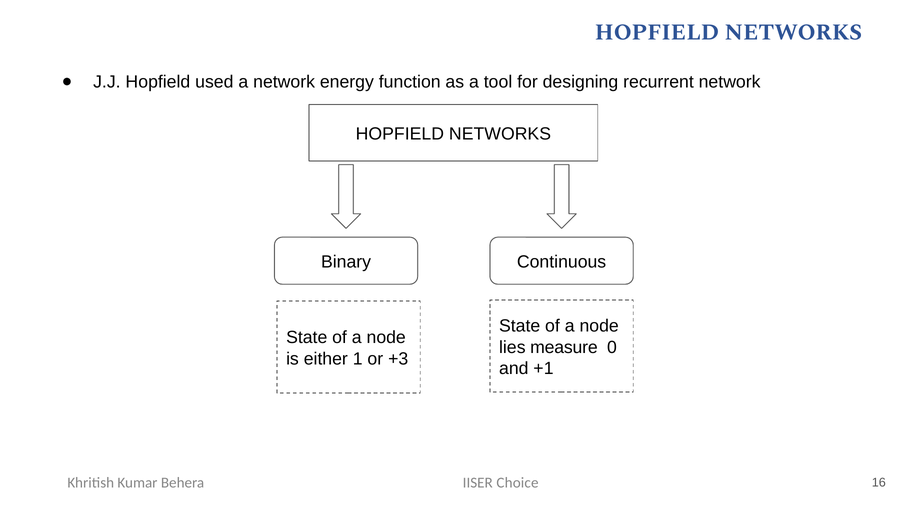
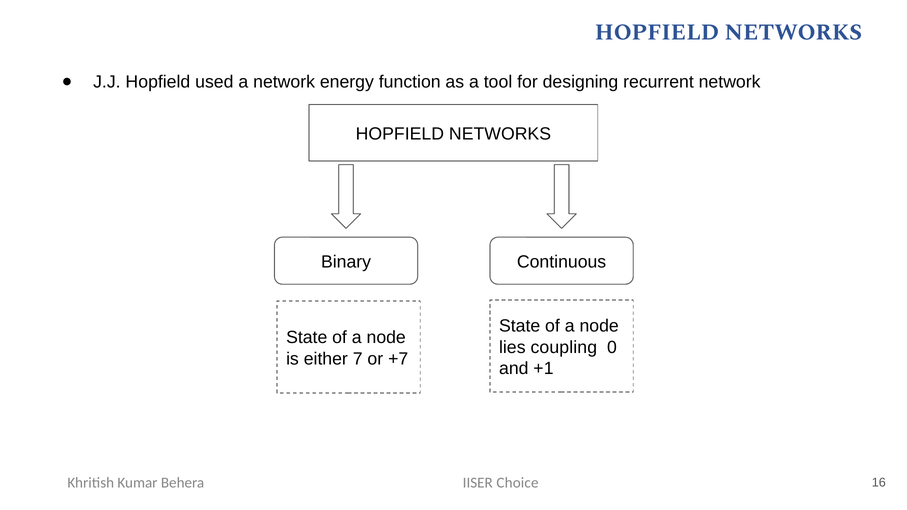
measure: measure -> coupling (564, 347)
1: 1 -> 7 (358, 359)
+3: +3 -> +7 (398, 359)
